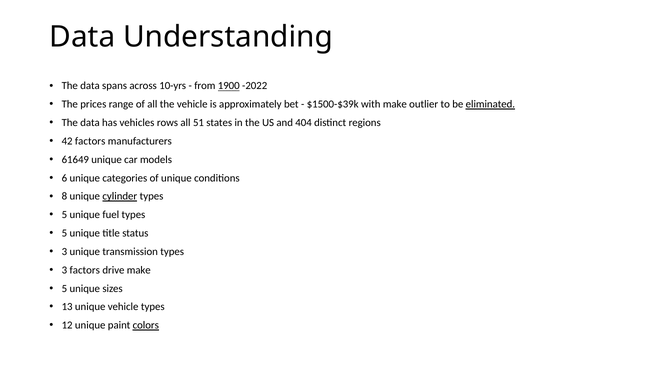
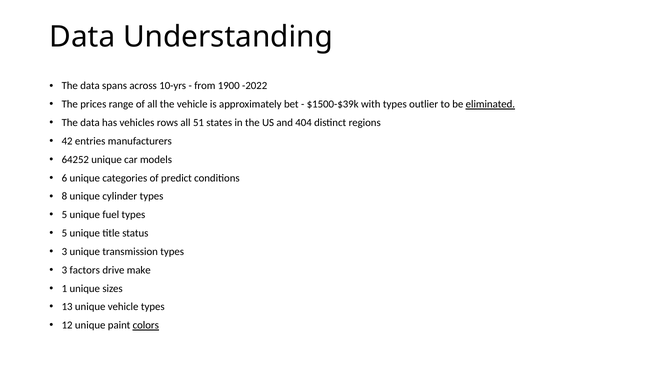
1900 underline: present -> none (229, 86)
with make: make -> types (395, 104)
42 factors: factors -> entries (90, 141)
61649: 61649 -> 64252 (75, 160)
of unique: unique -> predict (176, 178)
cylinder underline: present -> none (120, 196)
5: 5 -> 1 (64, 289)
